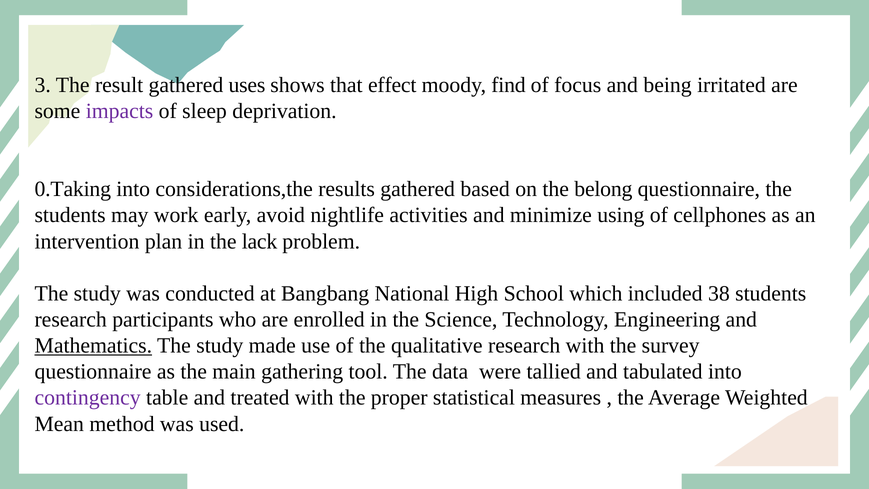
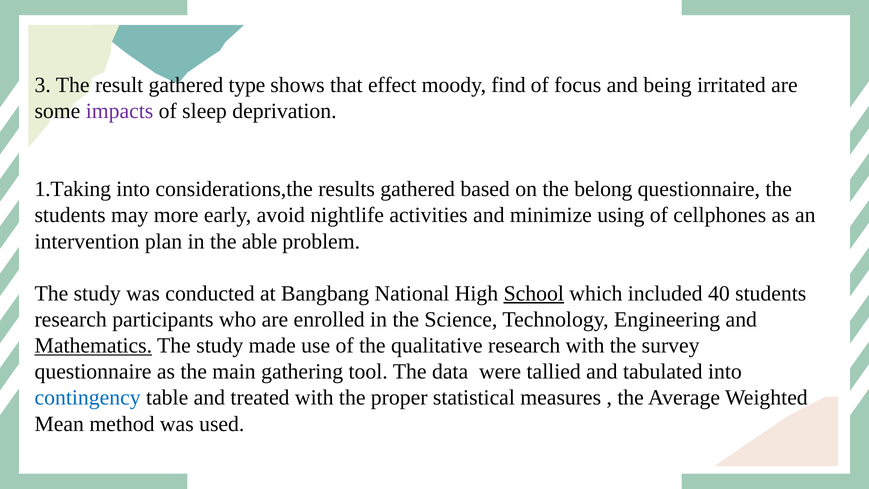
uses: uses -> type (247, 85)
0.Taking: 0.Taking -> 1.Taking (73, 189)
work: work -> more (176, 215)
lack: lack -> able (260, 241)
School underline: none -> present (534, 293)
38: 38 -> 40 (719, 293)
contingency colour: purple -> blue (88, 398)
